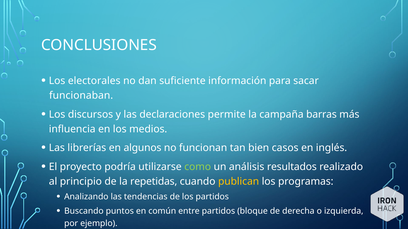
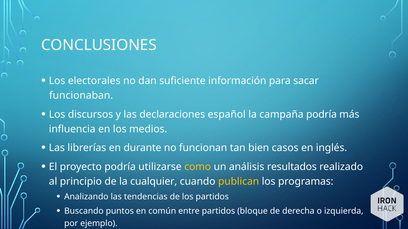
permite: permite -> español (227, 115)
campaña barras: barras -> podría (321, 115)
algunos: algunos -> durante (142, 148)
como colour: light green -> yellow (198, 167)
repetidas: repetidas -> cualquier (154, 182)
